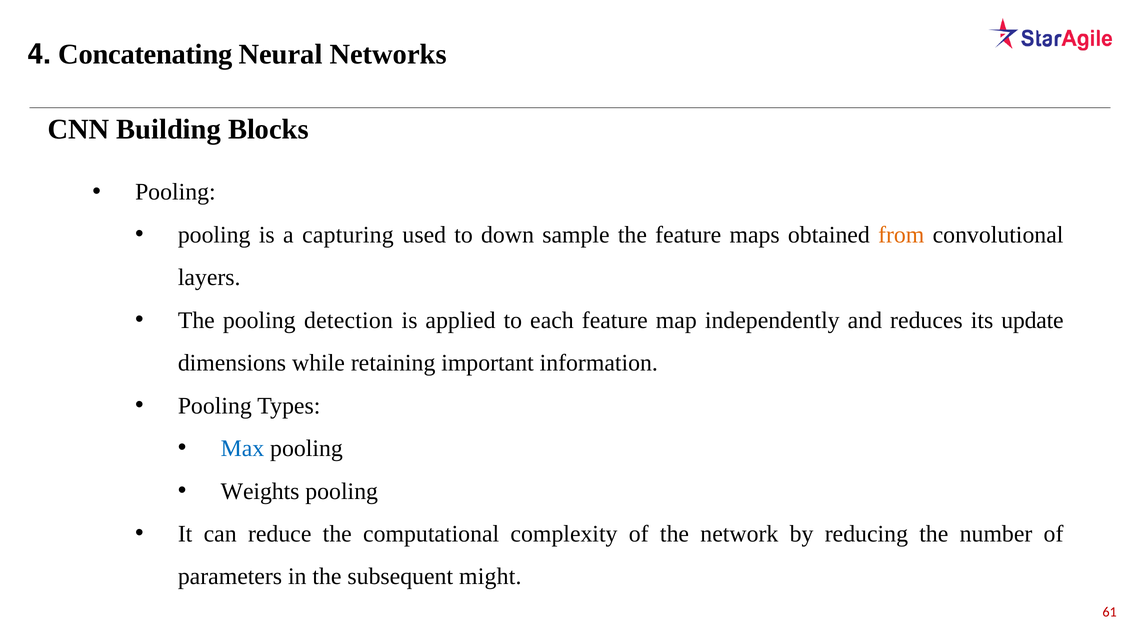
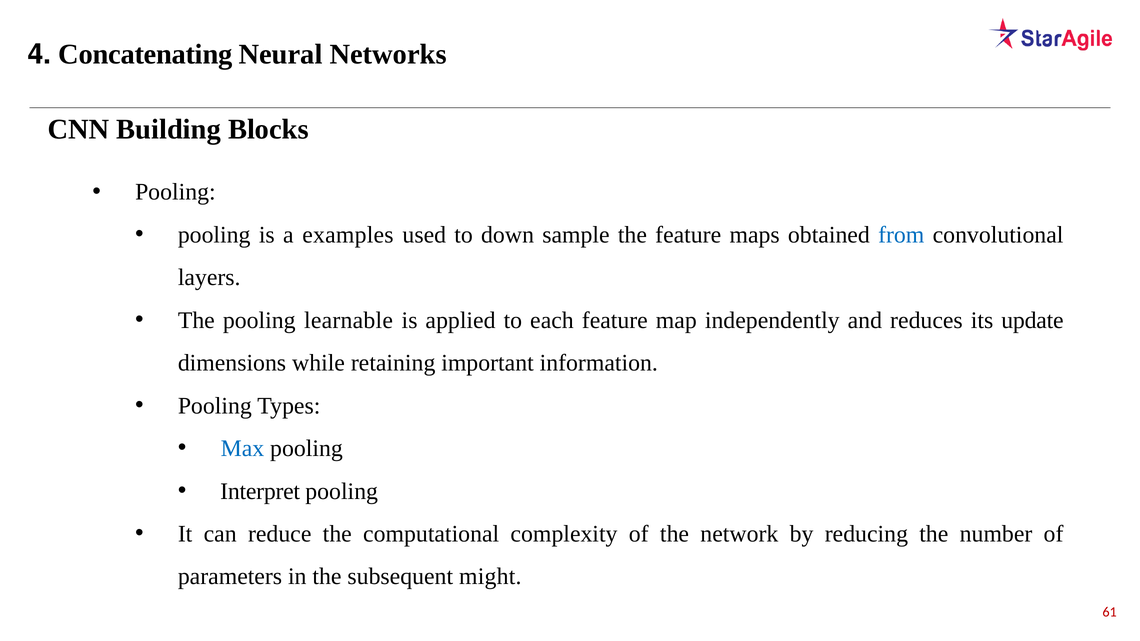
capturing: capturing -> examples (348, 235)
from colour: orange -> blue (901, 235)
detection: detection -> learnable (348, 320)
Weights: Weights -> Interpret (260, 491)
